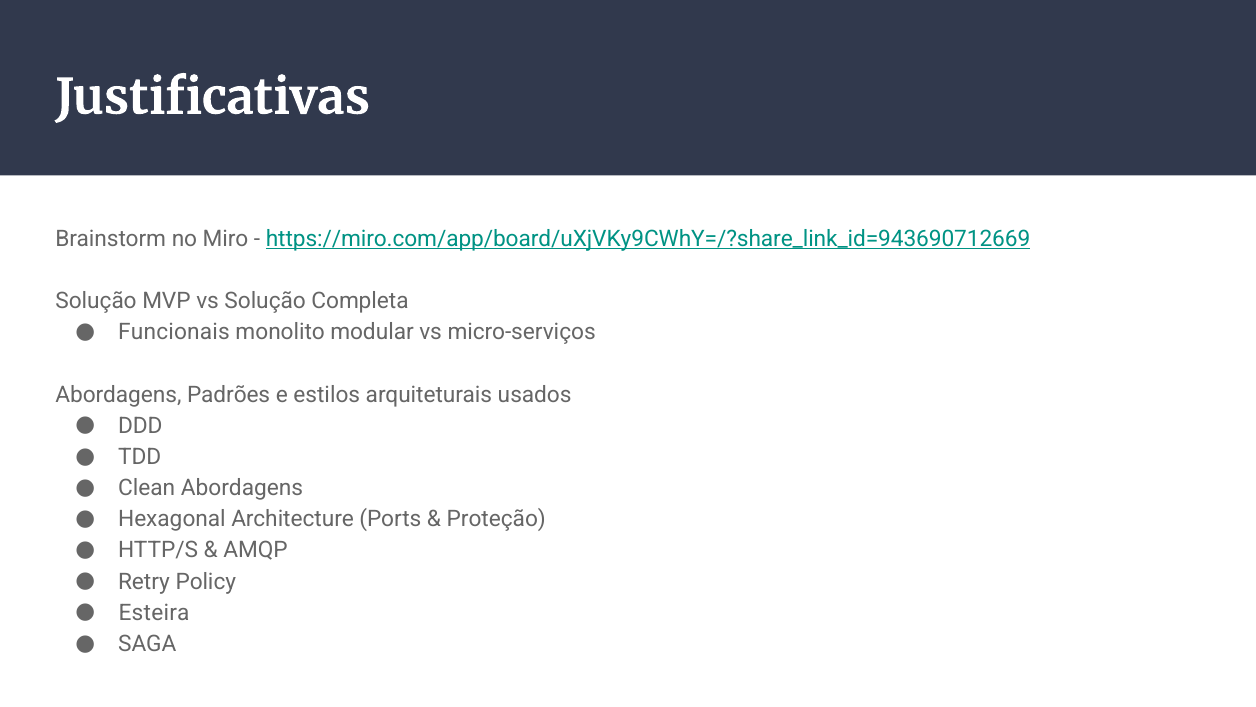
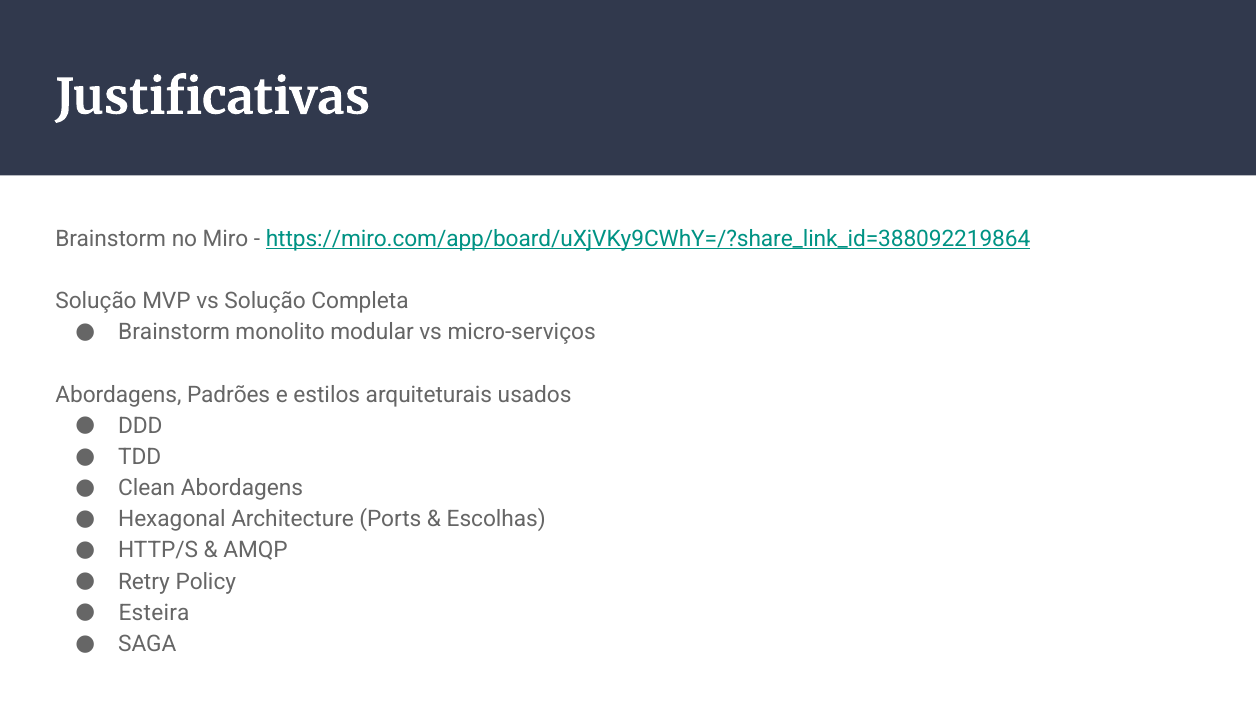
https://miro.com/app/board/uXjVKy9CWhY=/?share_link_id=943690712669: https://miro.com/app/board/uXjVKy9CWhY=/?share_link_id=943690712669 -> https://miro.com/app/board/uXjVKy9CWhY=/?share_link_id=388092219864 (648, 239)
Funcionais: Funcionais -> Brainstorm (174, 332)
Proteção: Proteção -> Escolhas (496, 519)
